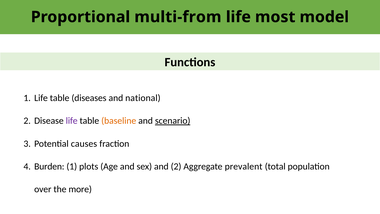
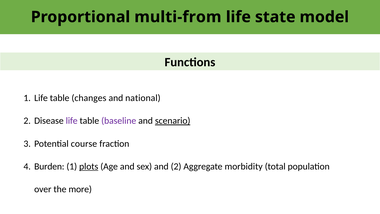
most: most -> state (275, 17)
diseases: diseases -> changes (89, 98)
baseline colour: orange -> purple (119, 121)
causes: causes -> course (84, 143)
plots underline: none -> present (89, 166)
prevalent: prevalent -> morbidity (244, 166)
